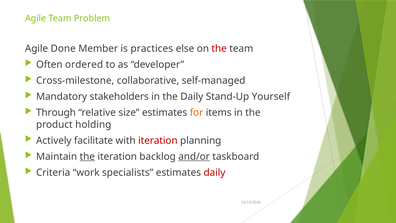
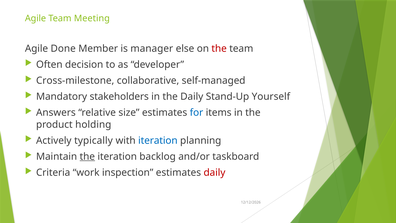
Problem: Problem -> Meeting (92, 18)
practices: practices -> manager (152, 48)
ordered: ordered -> decision (84, 64)
Through: Through -> Answers (56, 112)
for colour: orange -> blue (196, 112)
facilitate: facilitate -> typically (93, 140)
iteration colour: red -> blue (158, 140)
and/or underline: present -> none (194, 156)
specialists: specialists -> inspection (128, 172)
